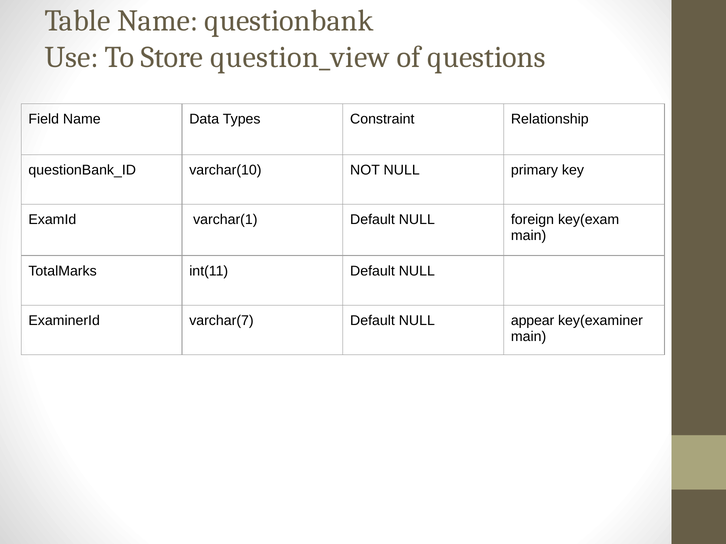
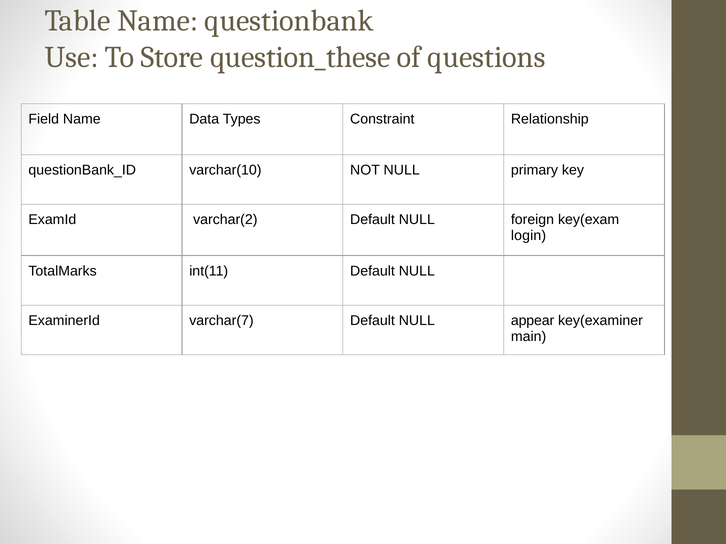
question_view: question_view -> question_these (300, 57)
varchar(1: varchar(1 -> varchar(2 (225, 220)
main: main -> login (529, 236)
